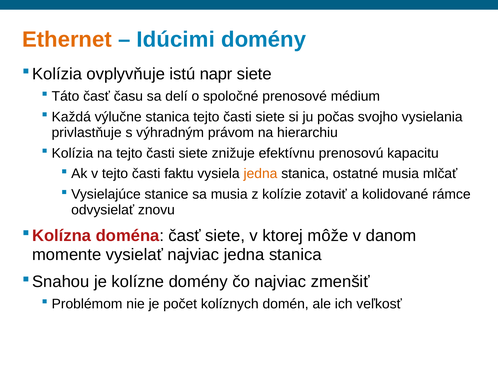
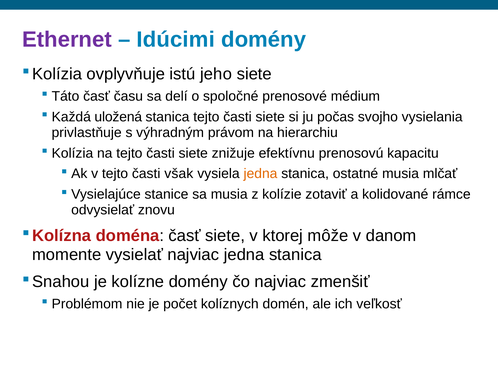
Ethernet colour: orange -> purple (67, 40)
napr: napr -> jeho (216, 74)
výlučne: výlučne -> uložená (118, 117)
faktu: faktu -> však (179, 174)
